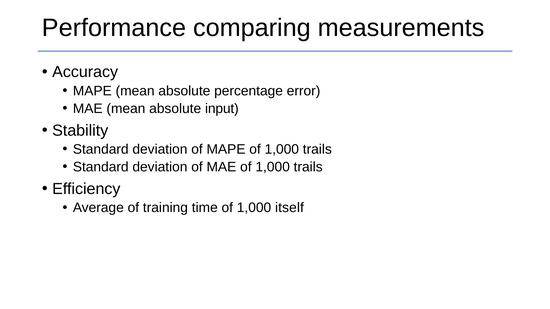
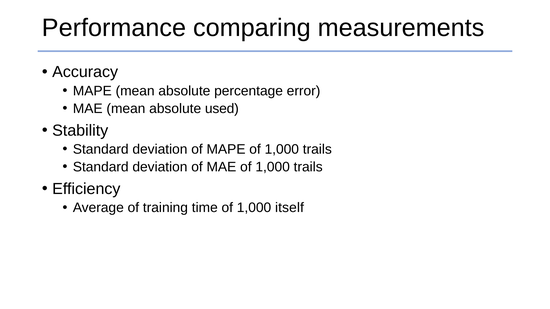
input: input -> used (222, 109)
